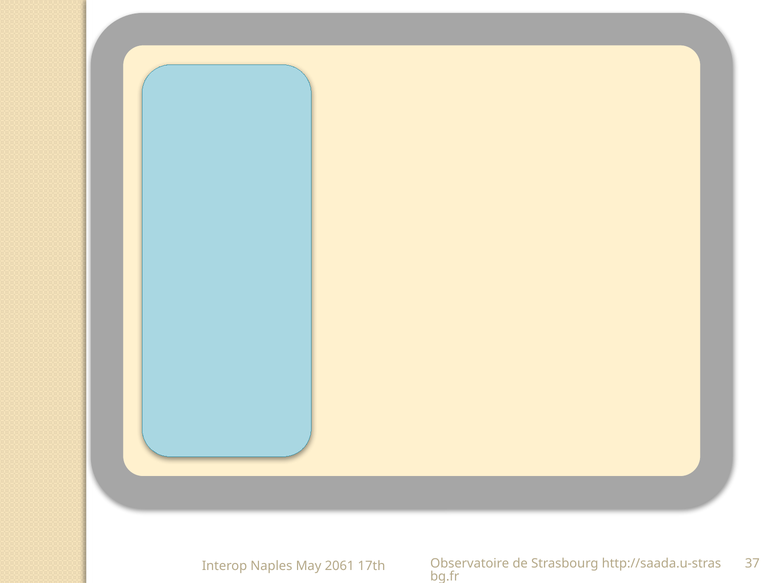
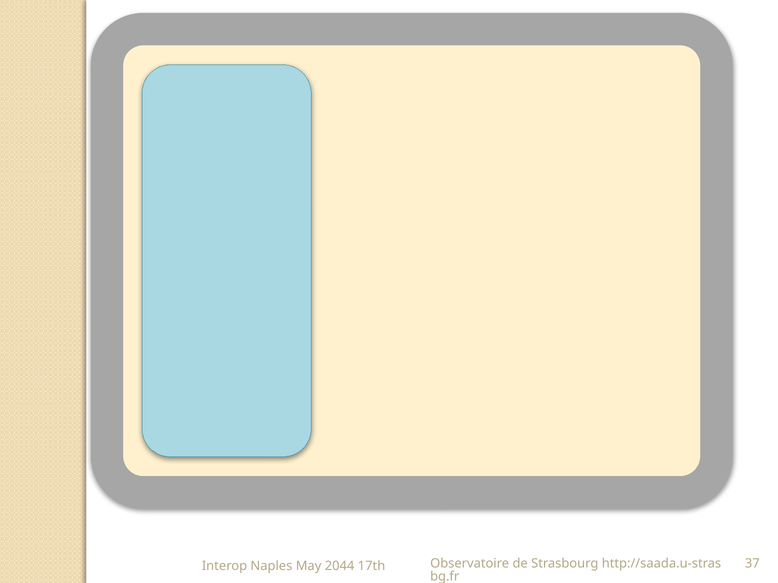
2061: 2061 -> 2044 (340, 566)
